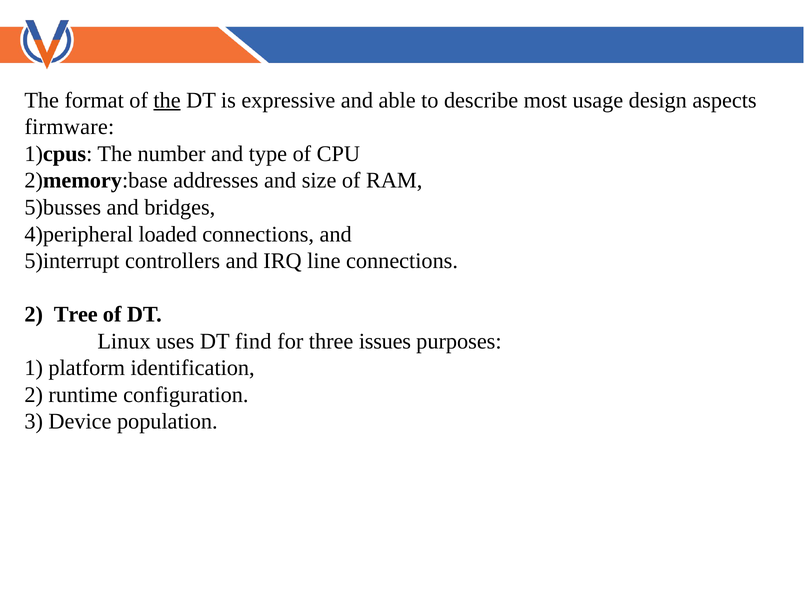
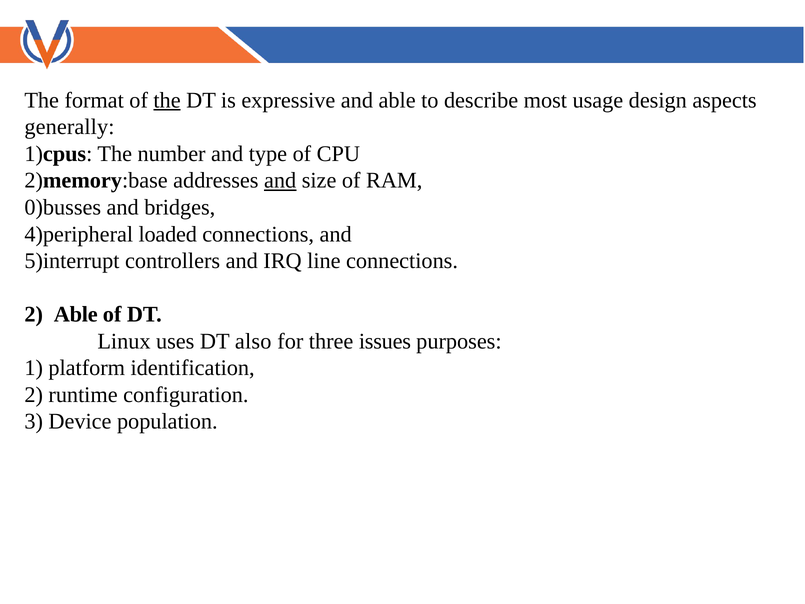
firmware: firmware -> generally (69, 127)
and underline: none -> present (280, 181)
5)busses: 5)busses -> 0)busses (63, 207)
2 Tree: Tree -> Able (76, 314)
find: find -> also (253, 341)
